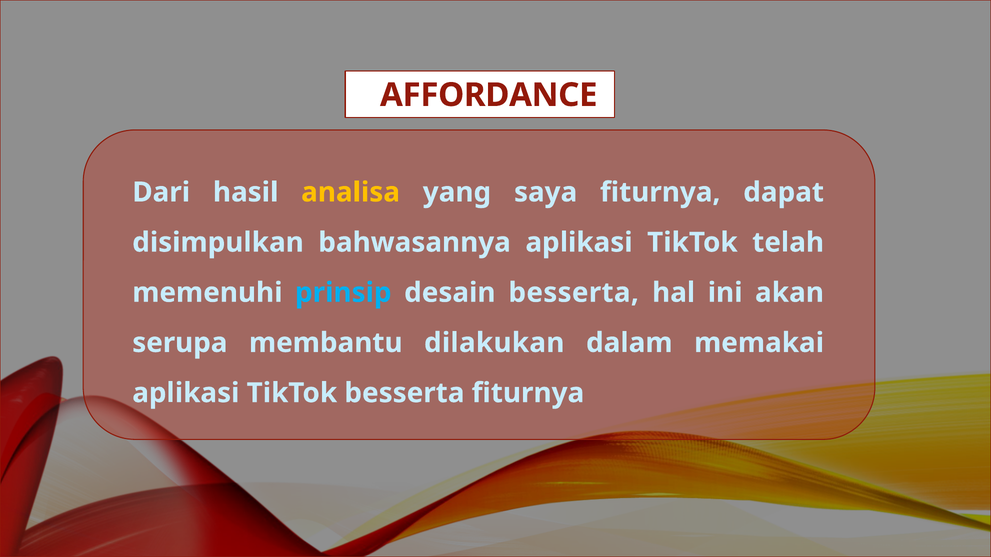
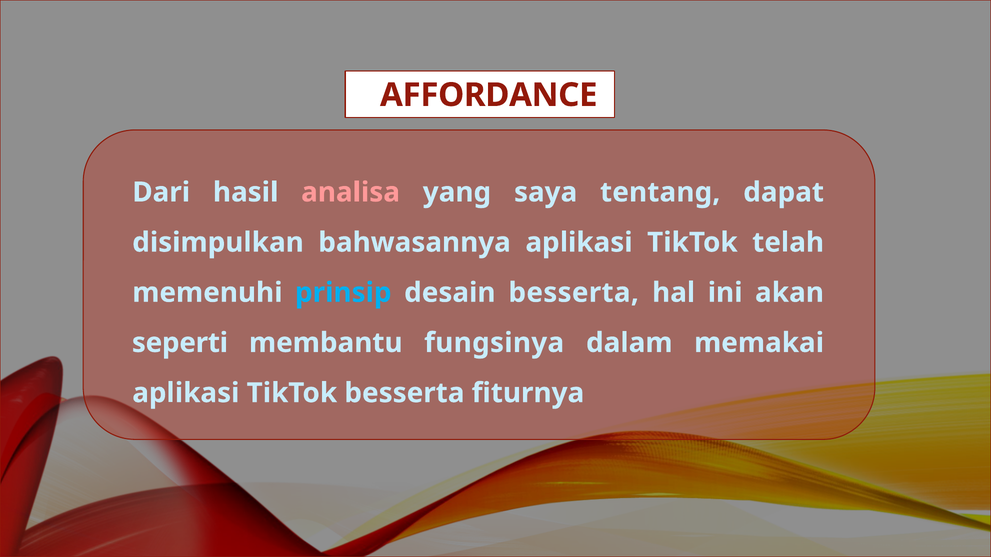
analisa colour: yellow -> pink (351, 192)
saya fiturnya: fiturnya -> tentang (660, 192)
serupa: serupa -> seperti (180, 343)
dilakukan: dilakukan -> fungsinya (494, 343)
